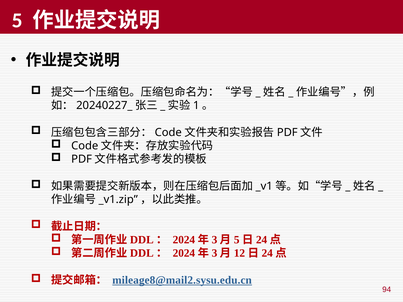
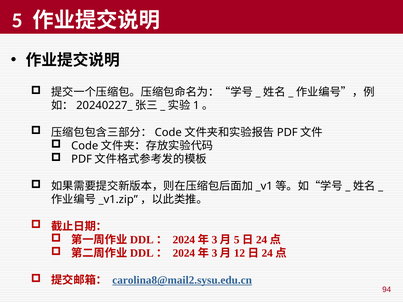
mileage8@mail2.sysu.edu.cn: mileage8@mail2.sysu.edu.cn -> carolina8@mail2.sysu.edu.cn (182, 280)
